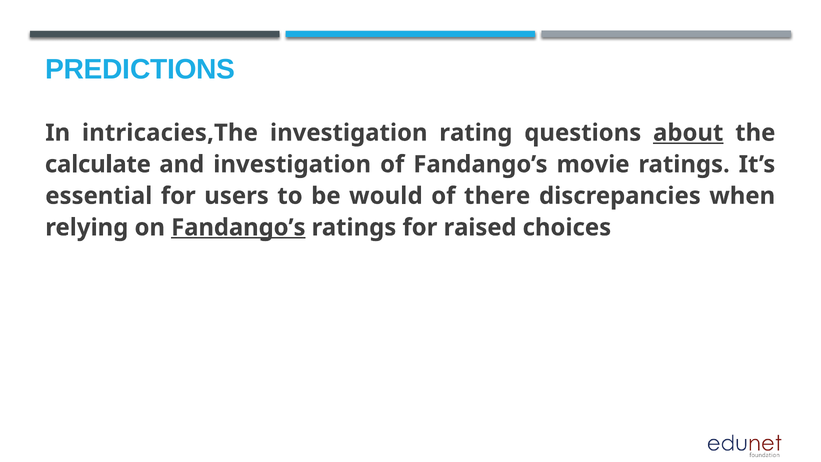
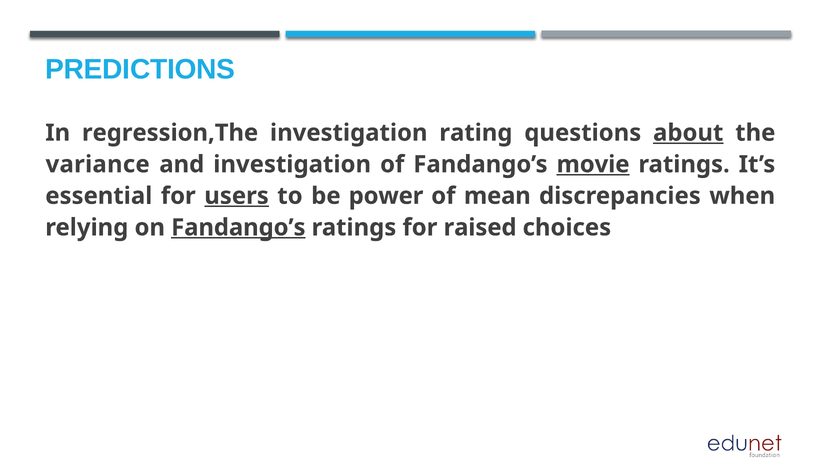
intricacies,The: intricacies,The -> regression,The (170, 133)
calculate: calculate -> variance (98, 164)
movie underline: none -> present (593, 164)
users underline: none -> present (237, 196)
would: would -> power (386, 196)
there: there -> mean (497, 196)
